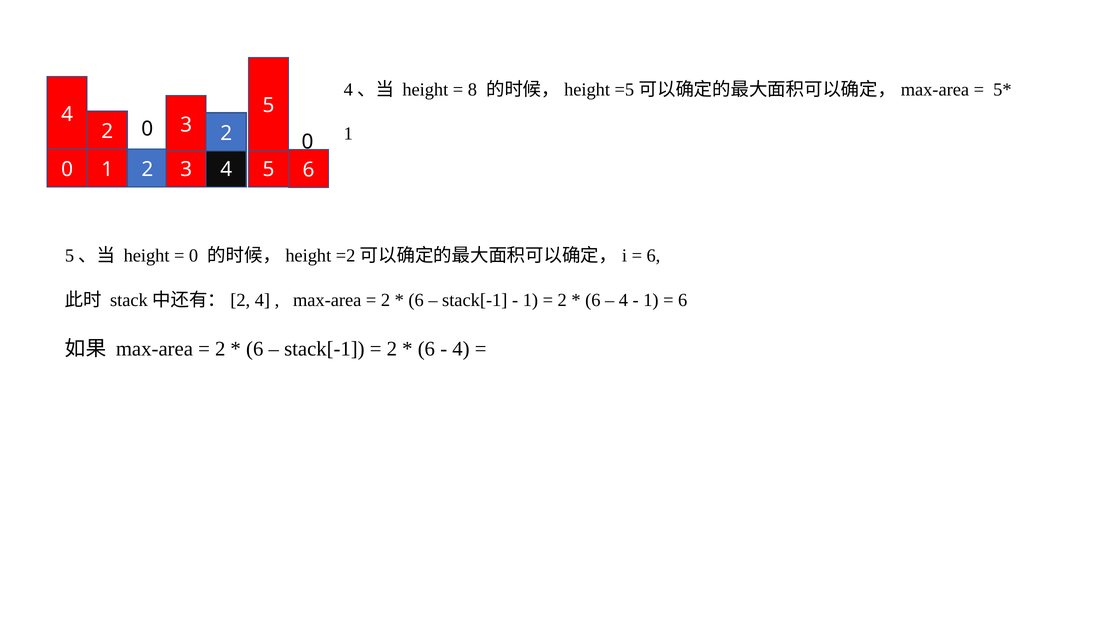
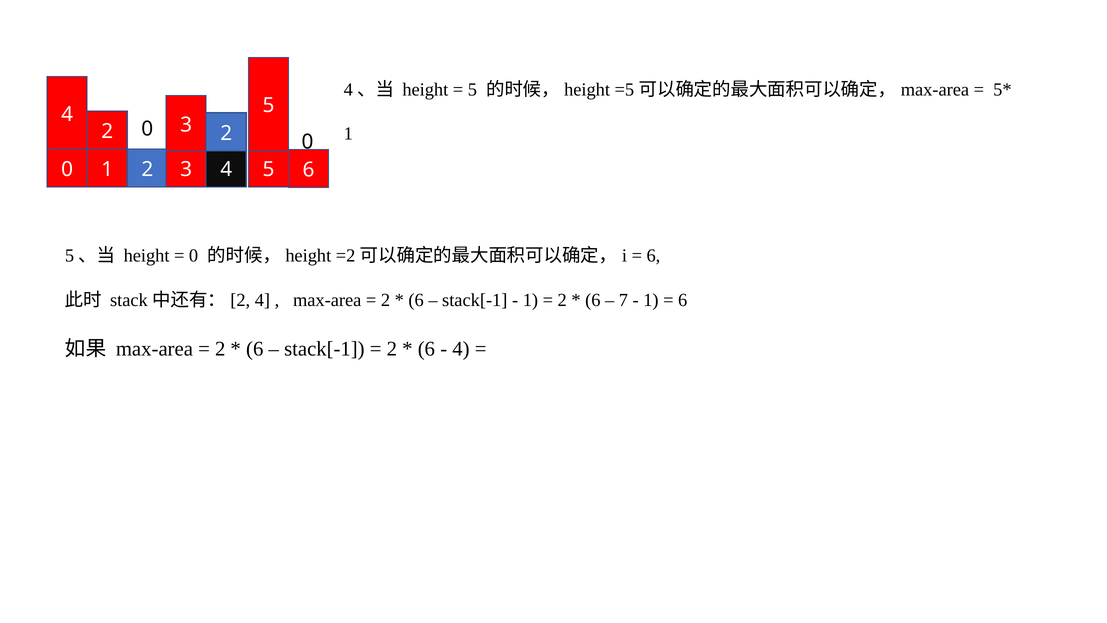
8: 8 -> 5 (472, 90)
4: 4 -> 7 (623, 300)
